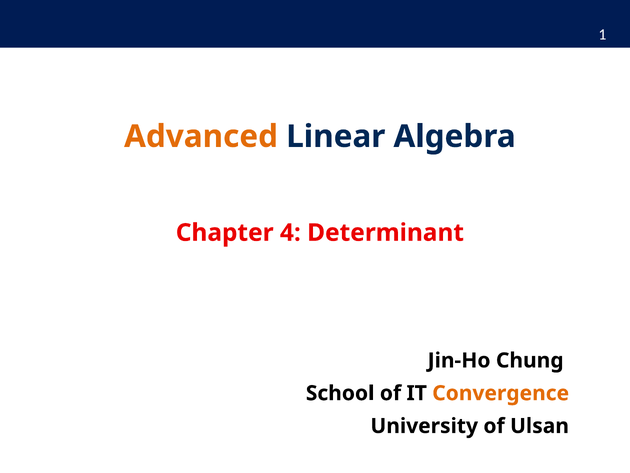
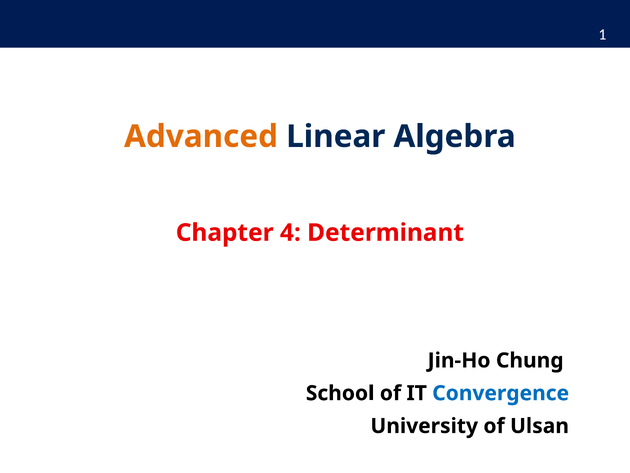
Convergence colour: orange -> blue (501, 393)
